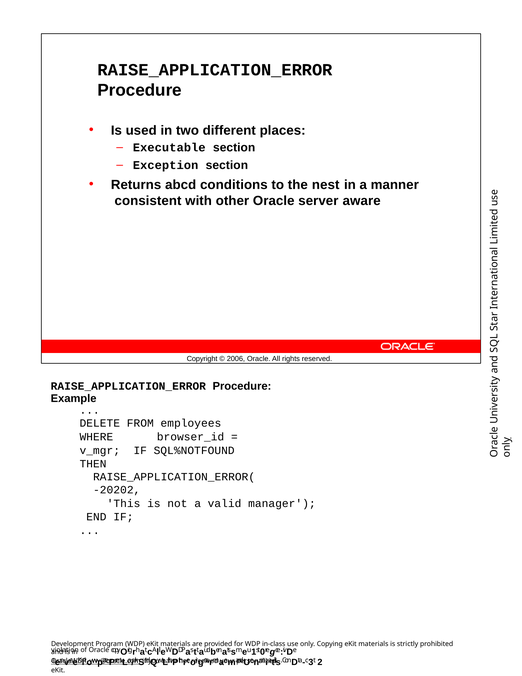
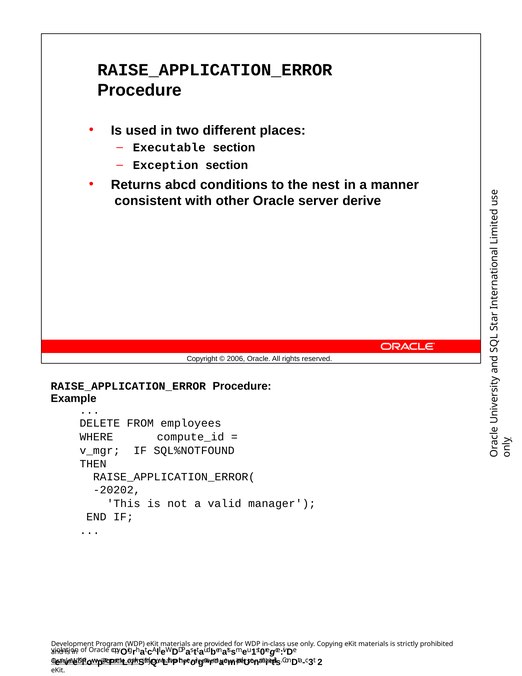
aware: aware -> derive (362, 201)
browser_id: browser_id -> compute_id (191, 437)
